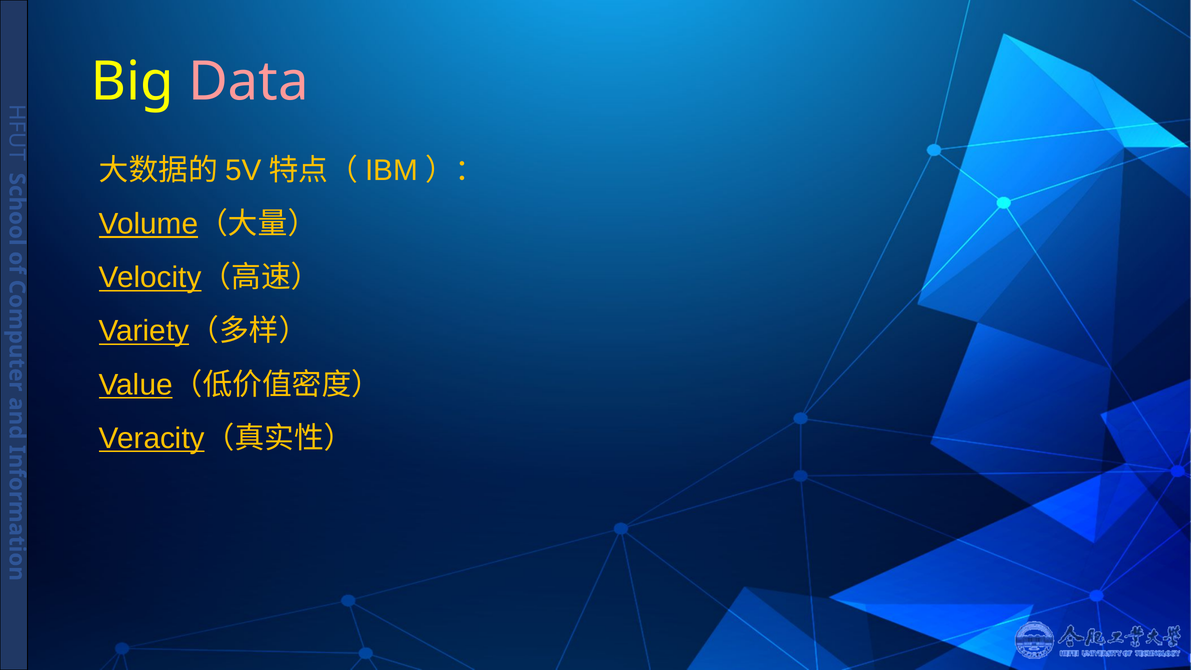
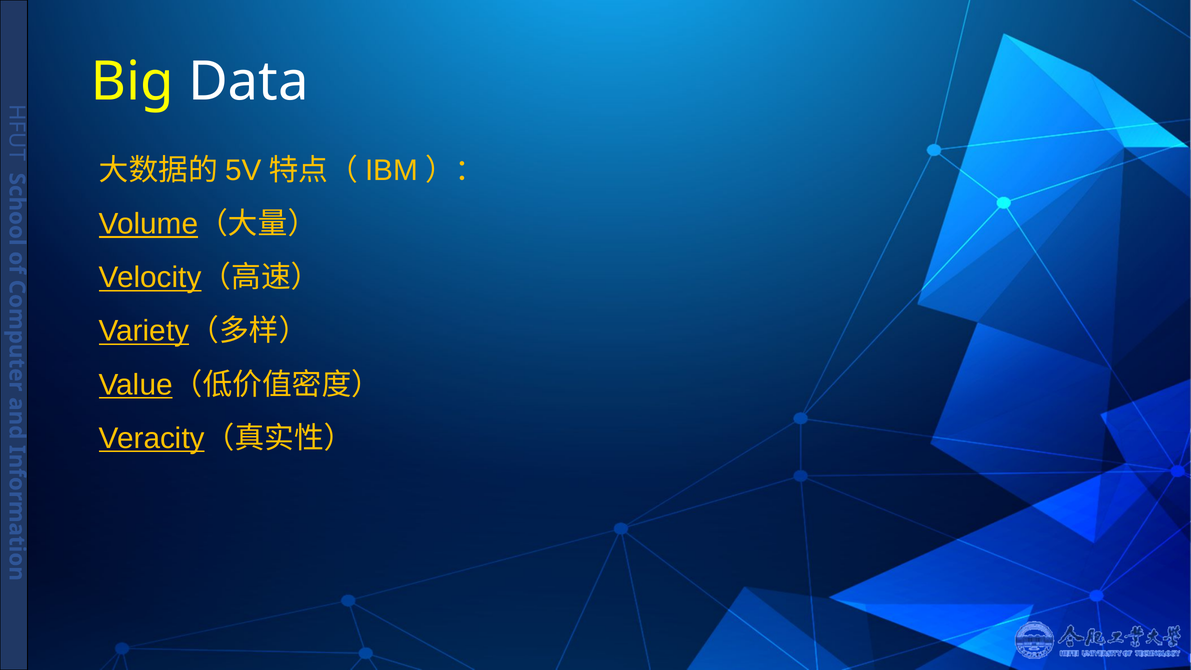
Data colour: pink -> white (248, 82)
